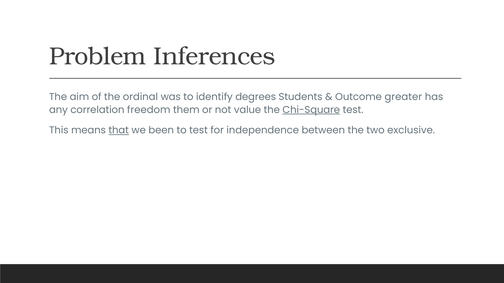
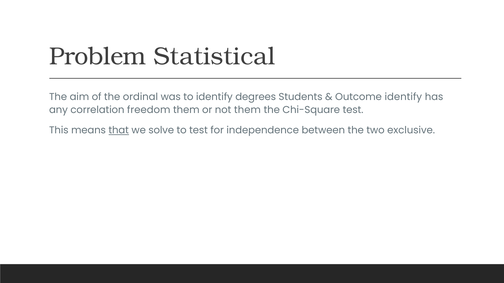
Inferences: Inferences -> Statistical (214, 56)
Outcome greater: greater -> identify (403, 97)
not value: value -> them (247, 110)
Chi-Square underline: present -> none (311, 110)
been: been -> solve (161, 131)
